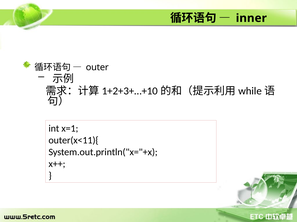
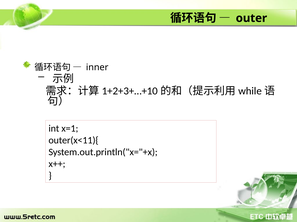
inner: inner -> outer (251, 18)
outer: outer -> inner (97, 68)
